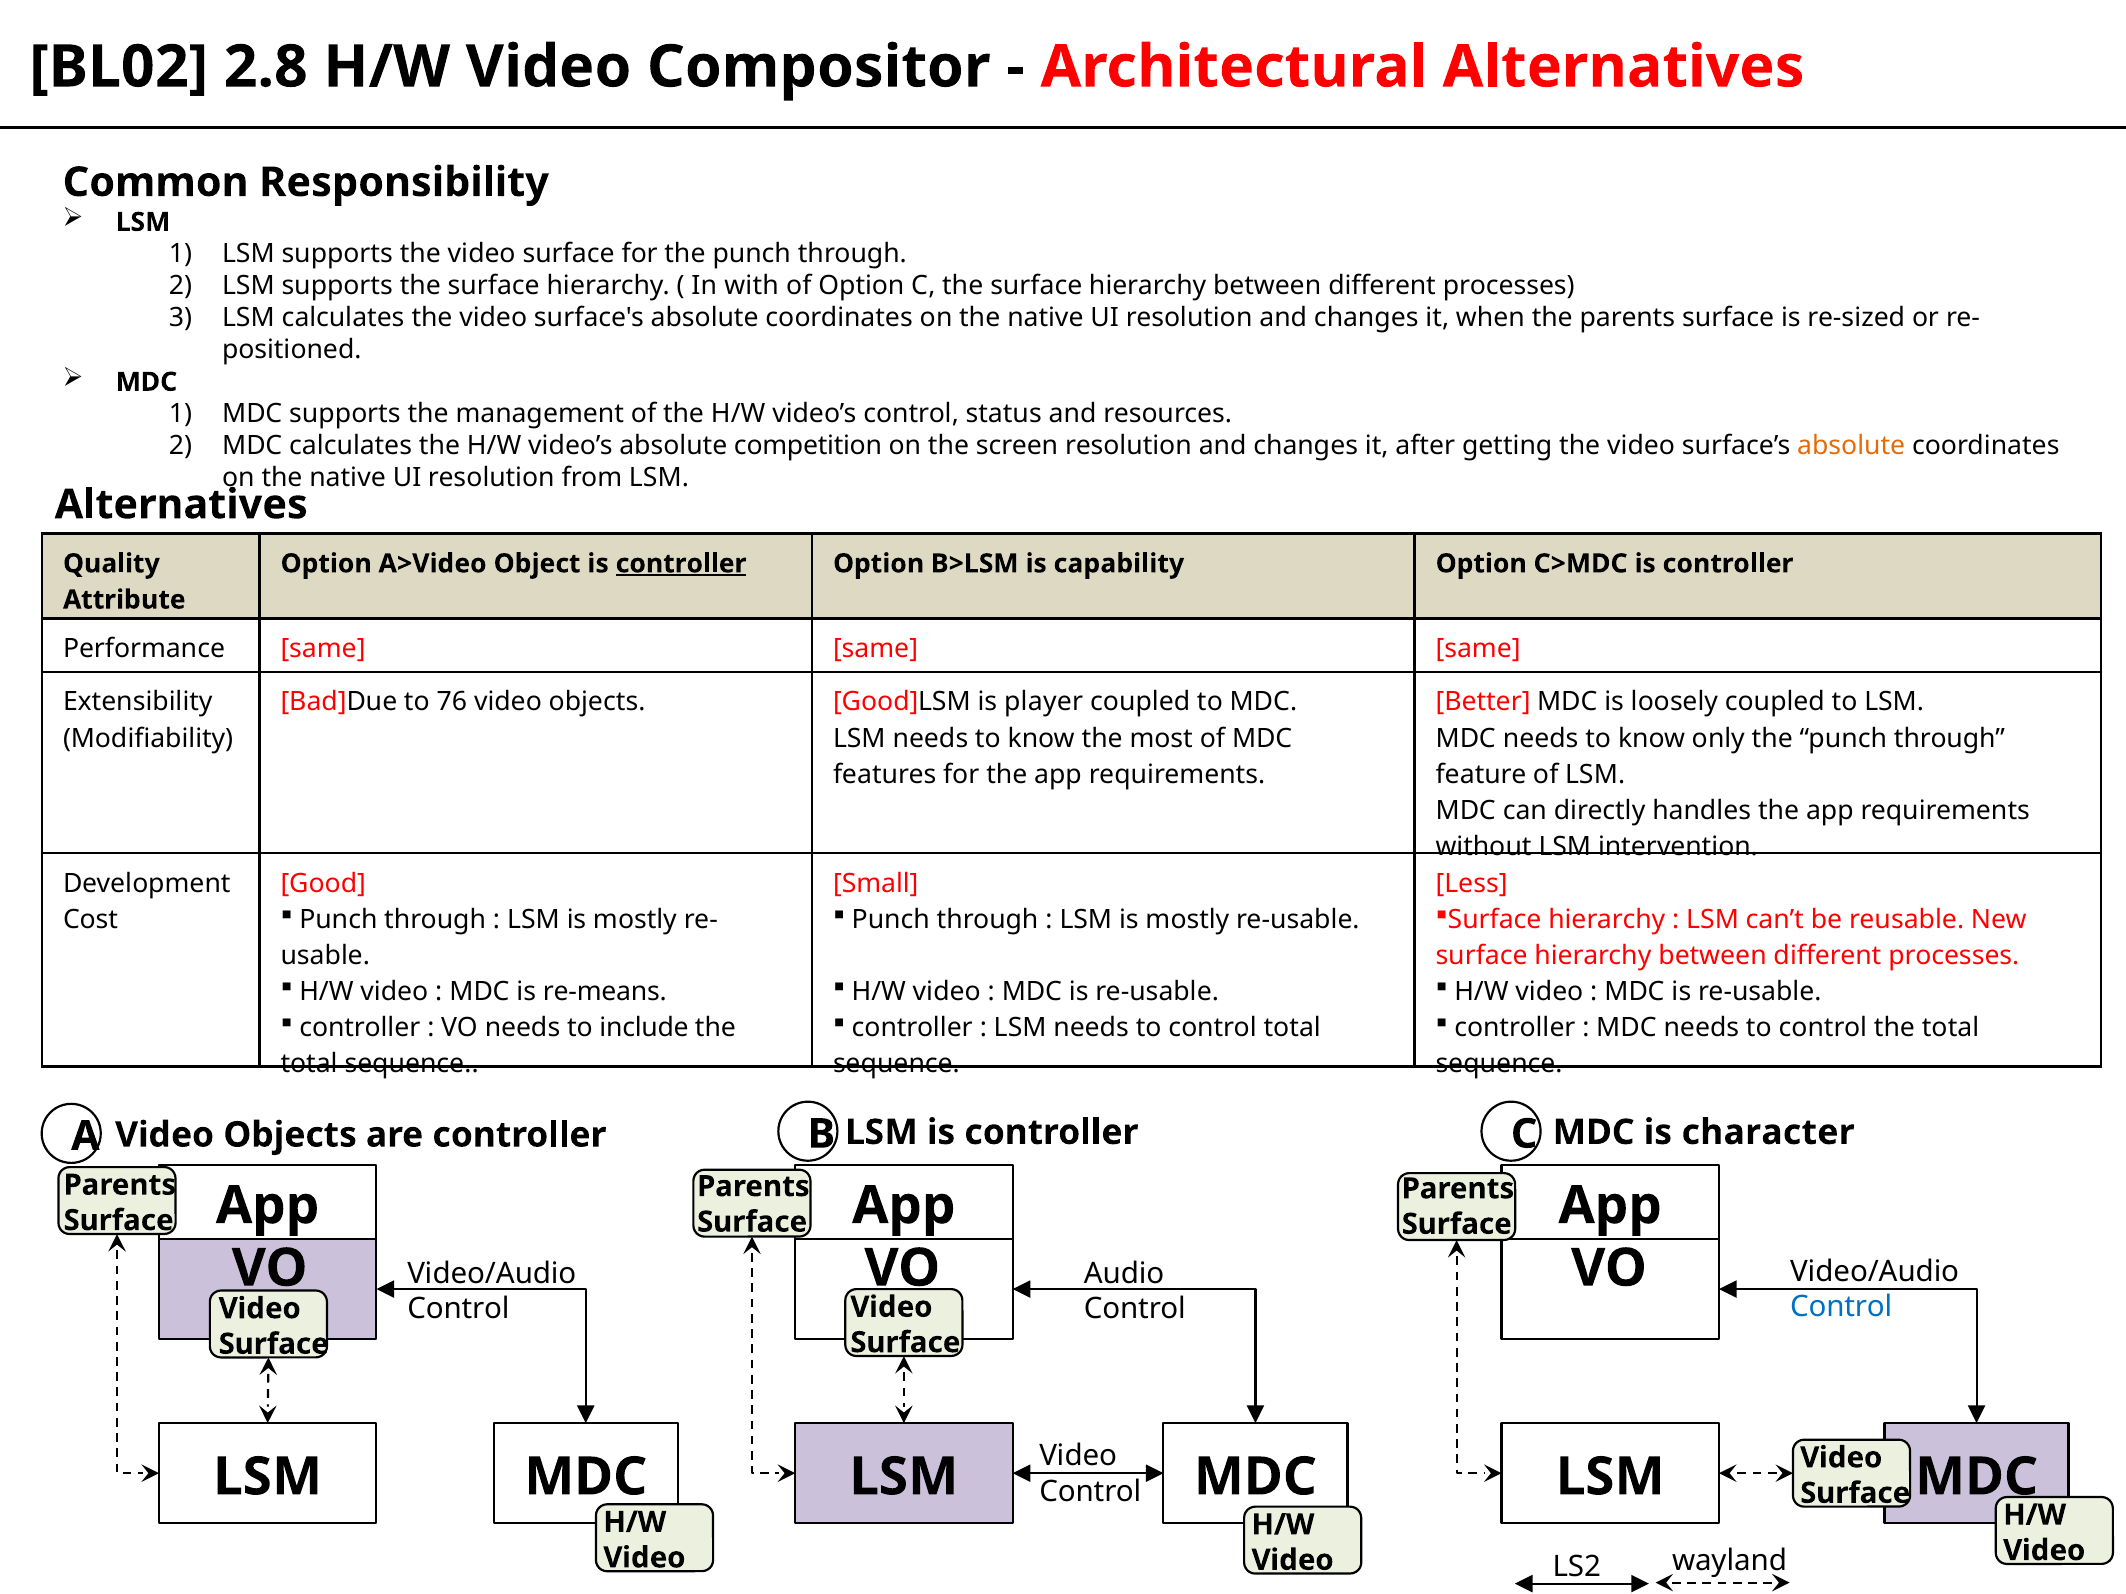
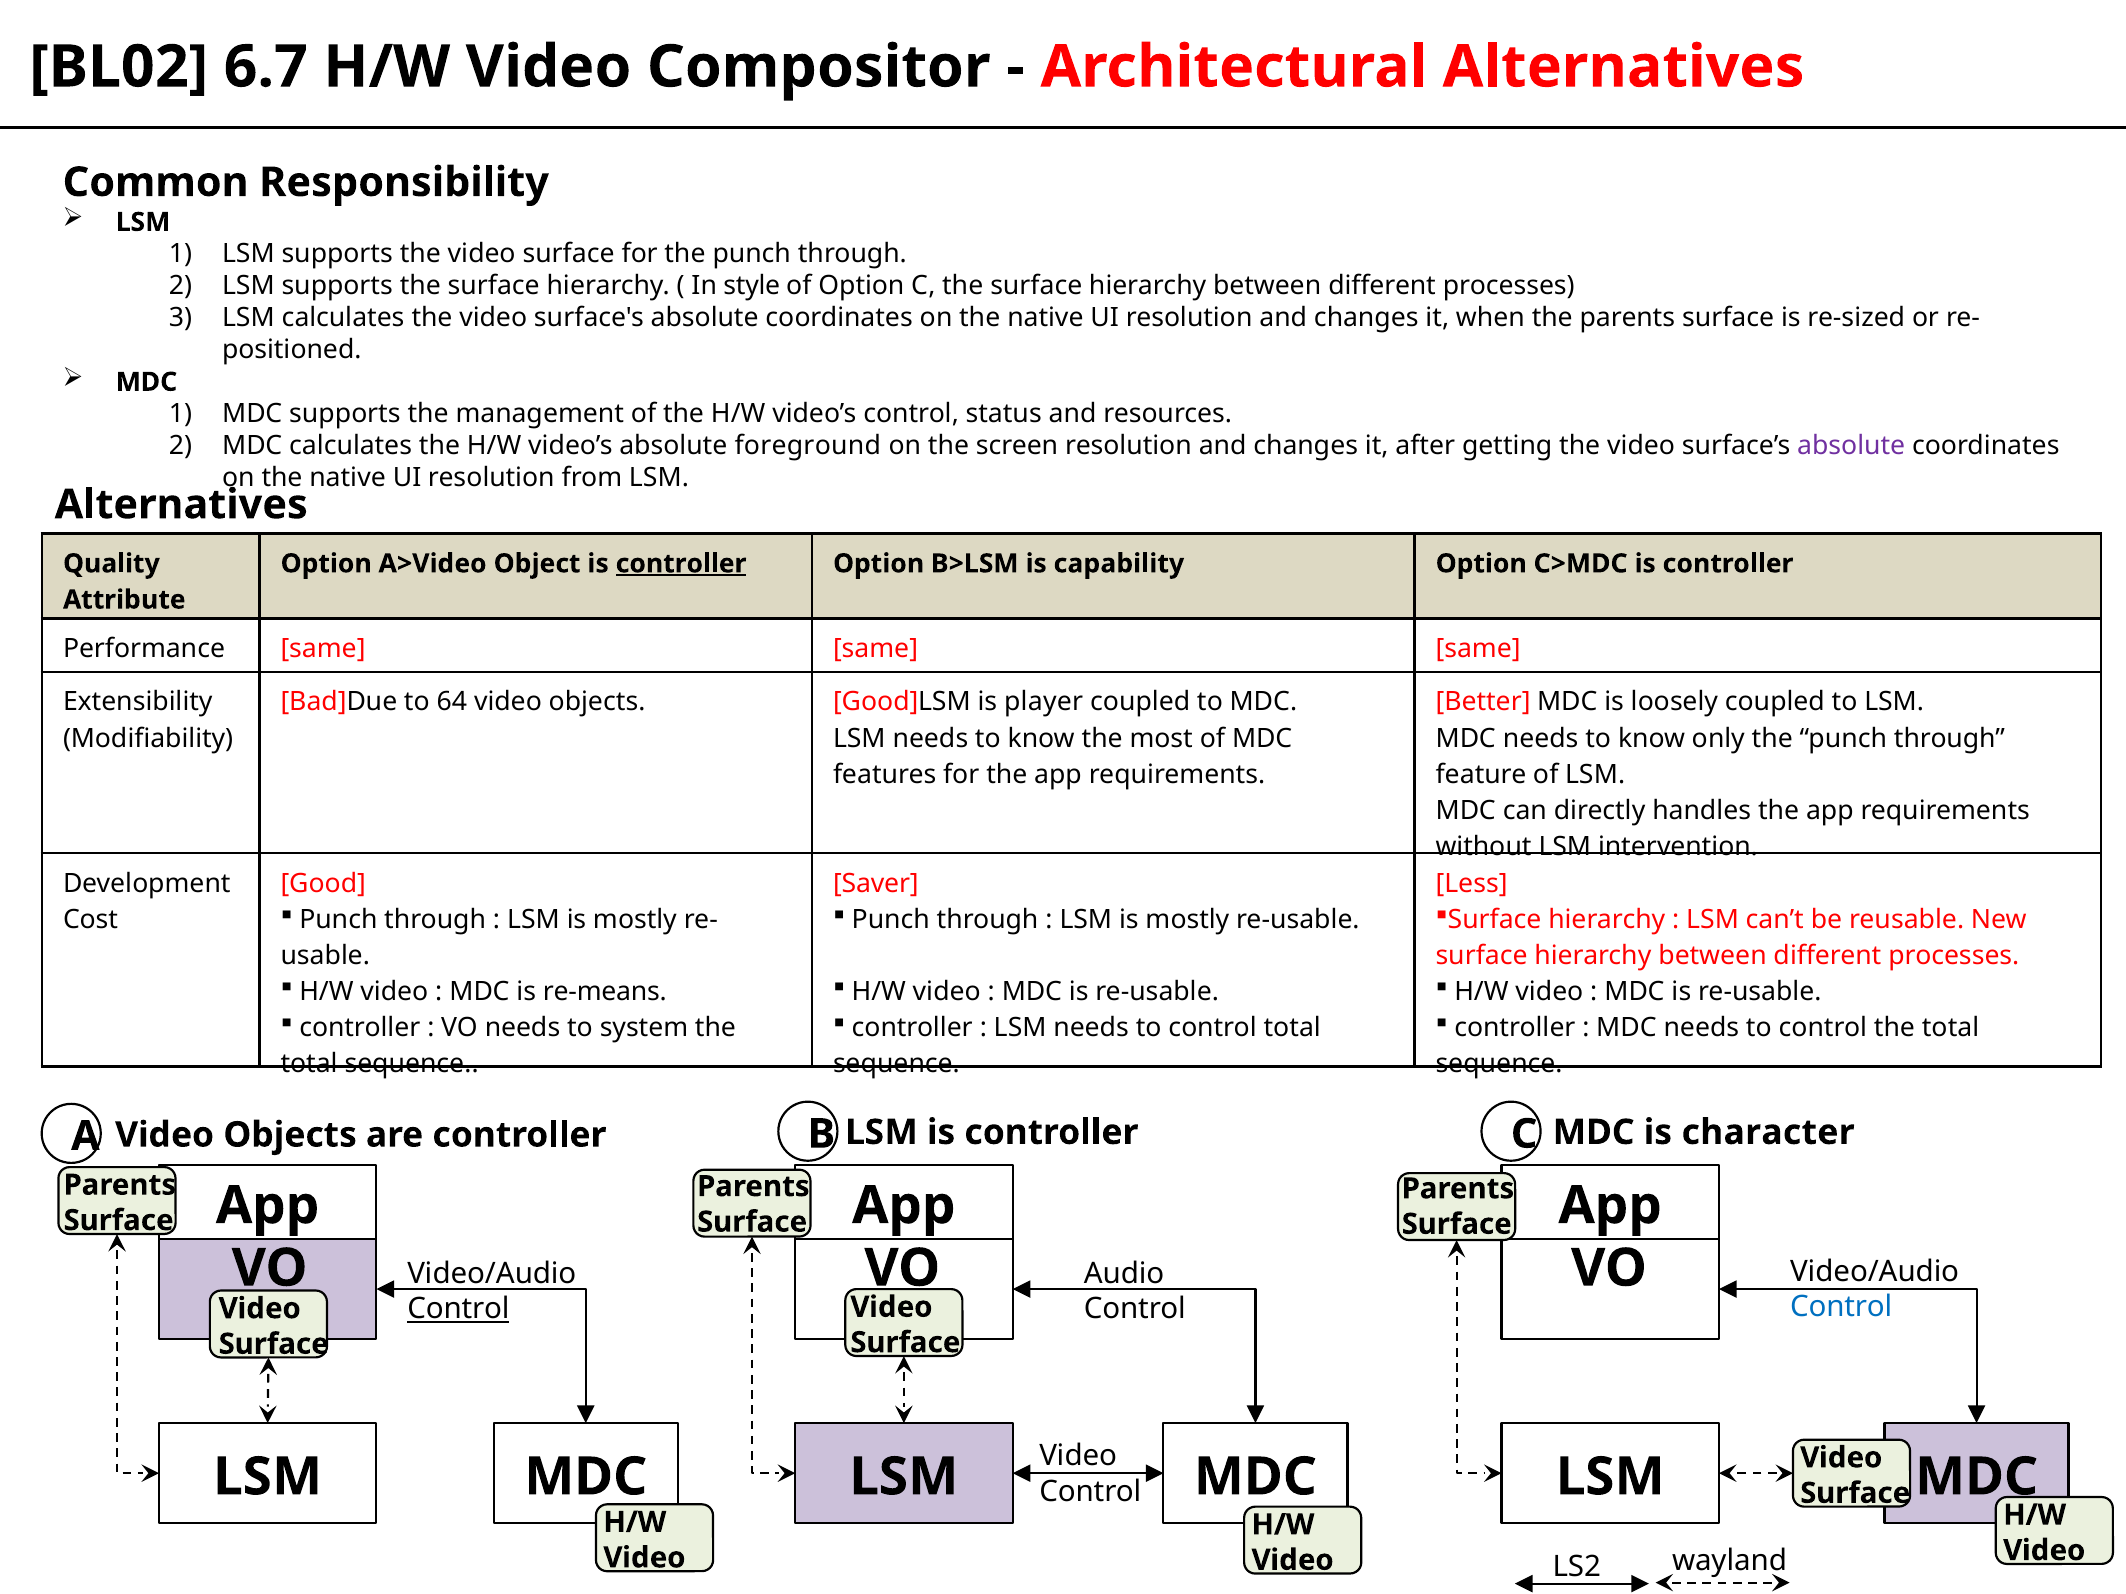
2.8: 2.8 -> 6.7 (266, 67)
with: with -> style (752, 286)
competition: competition -> foreground (808, 446)
absolute colour: orange -> purple (1851, 446)
76: 76 -> 64 (452, 702)
Small: Small -> Saver (876, 884)
include: include -> system (644, 1028)
Control underline: none -> present (458, 1309)
